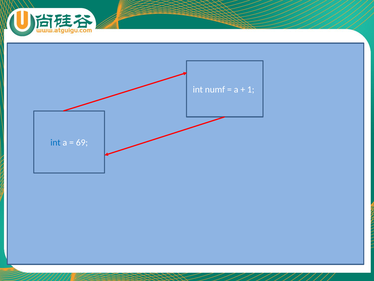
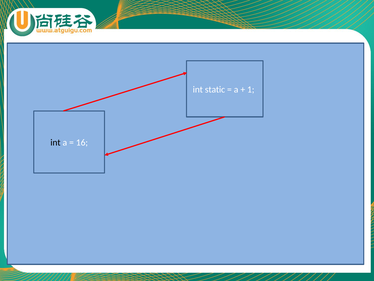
numf: numf -> static (215, 89)
int colour: blue -> black (55, 142)
69: 69 -> 16 (82, 142)
